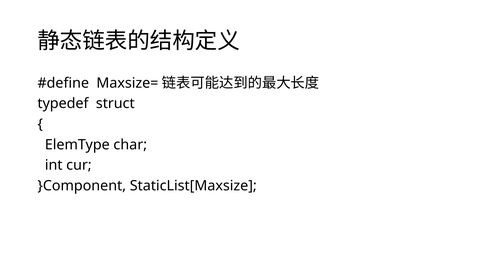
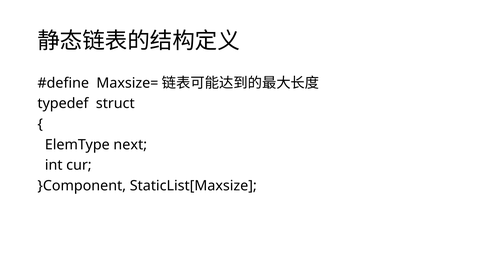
char: char -> next (130, 145)
